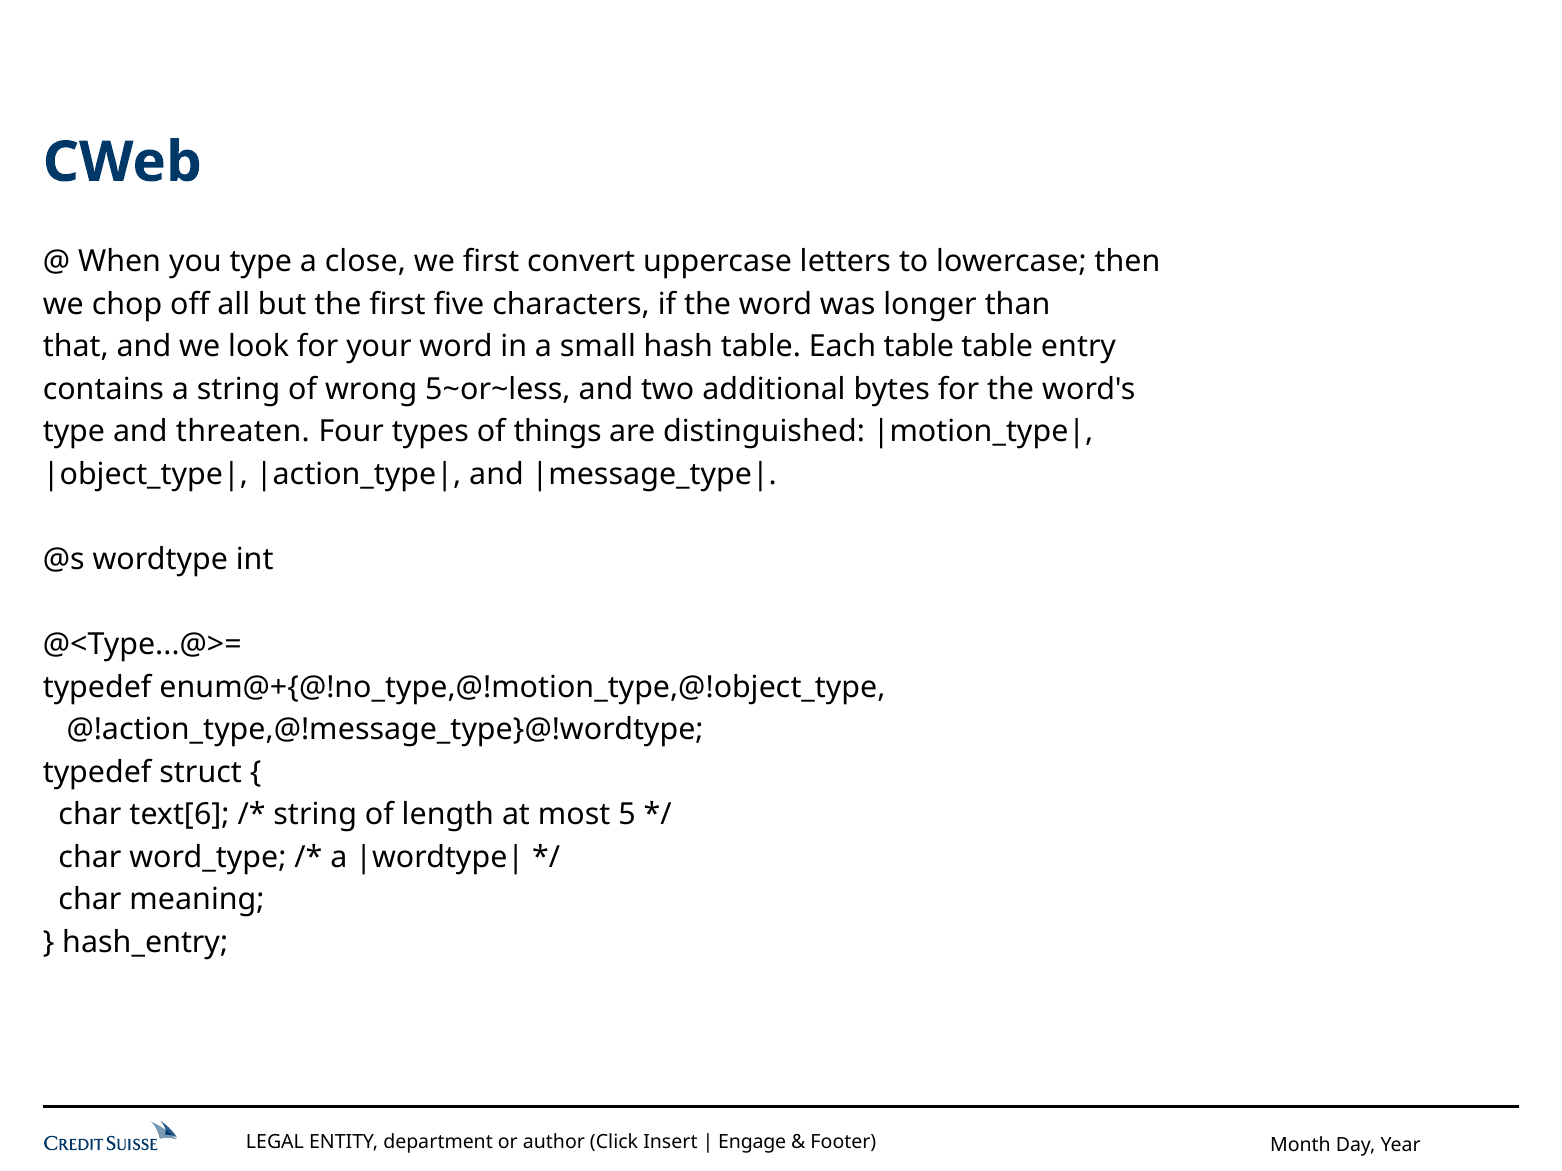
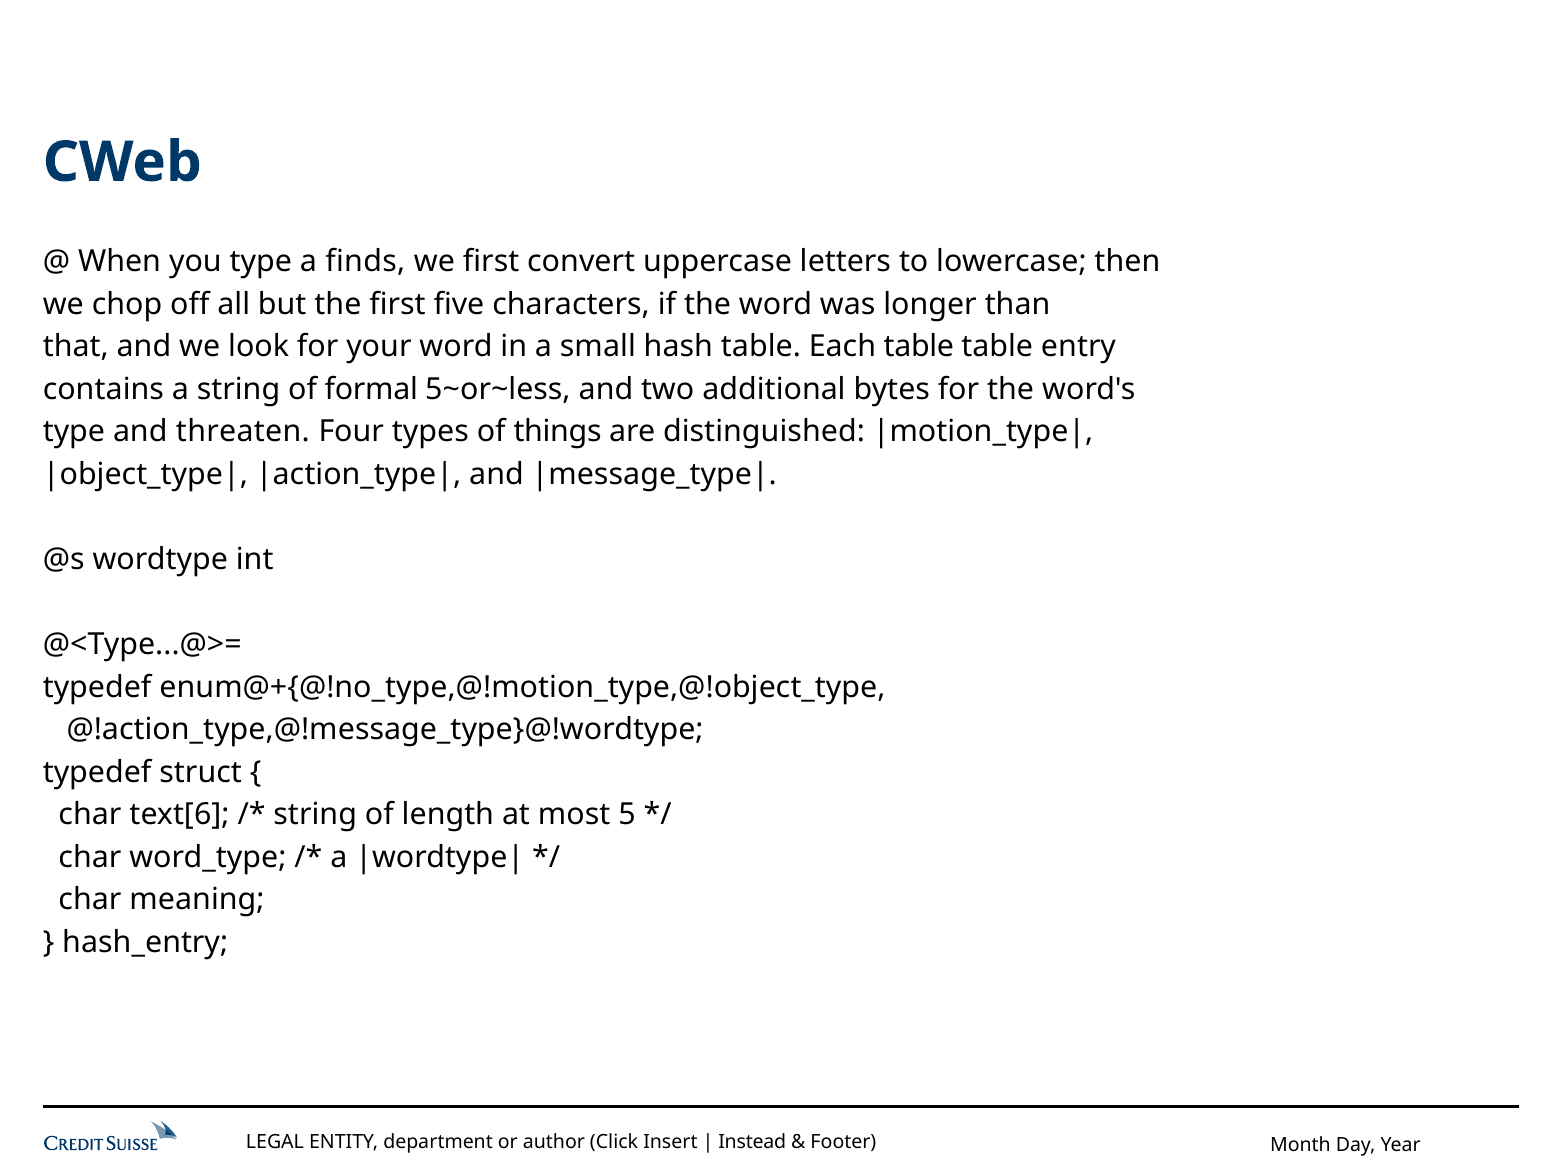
close: close -> finds (365, 262)
wrong: wrong -> formal (371, 389)
Engage: Engage -> Instead (752, 1143)
